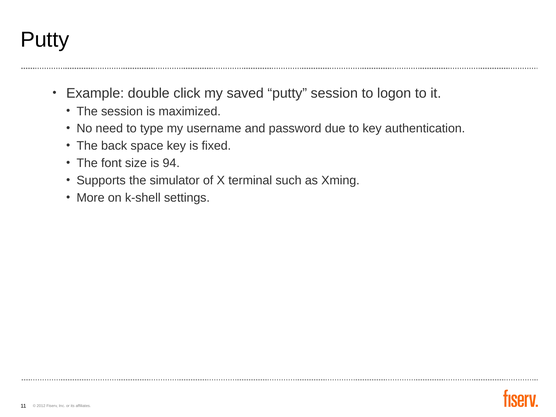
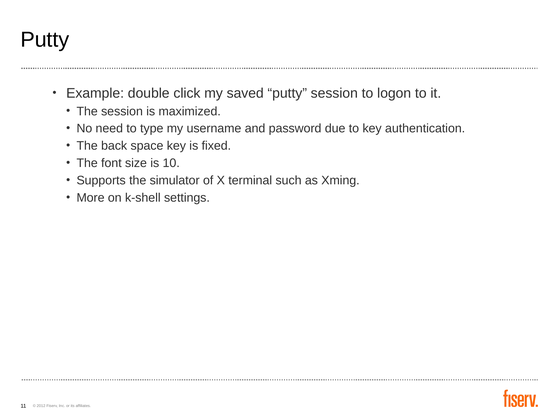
94: 94 -> 10 (171, 163)
